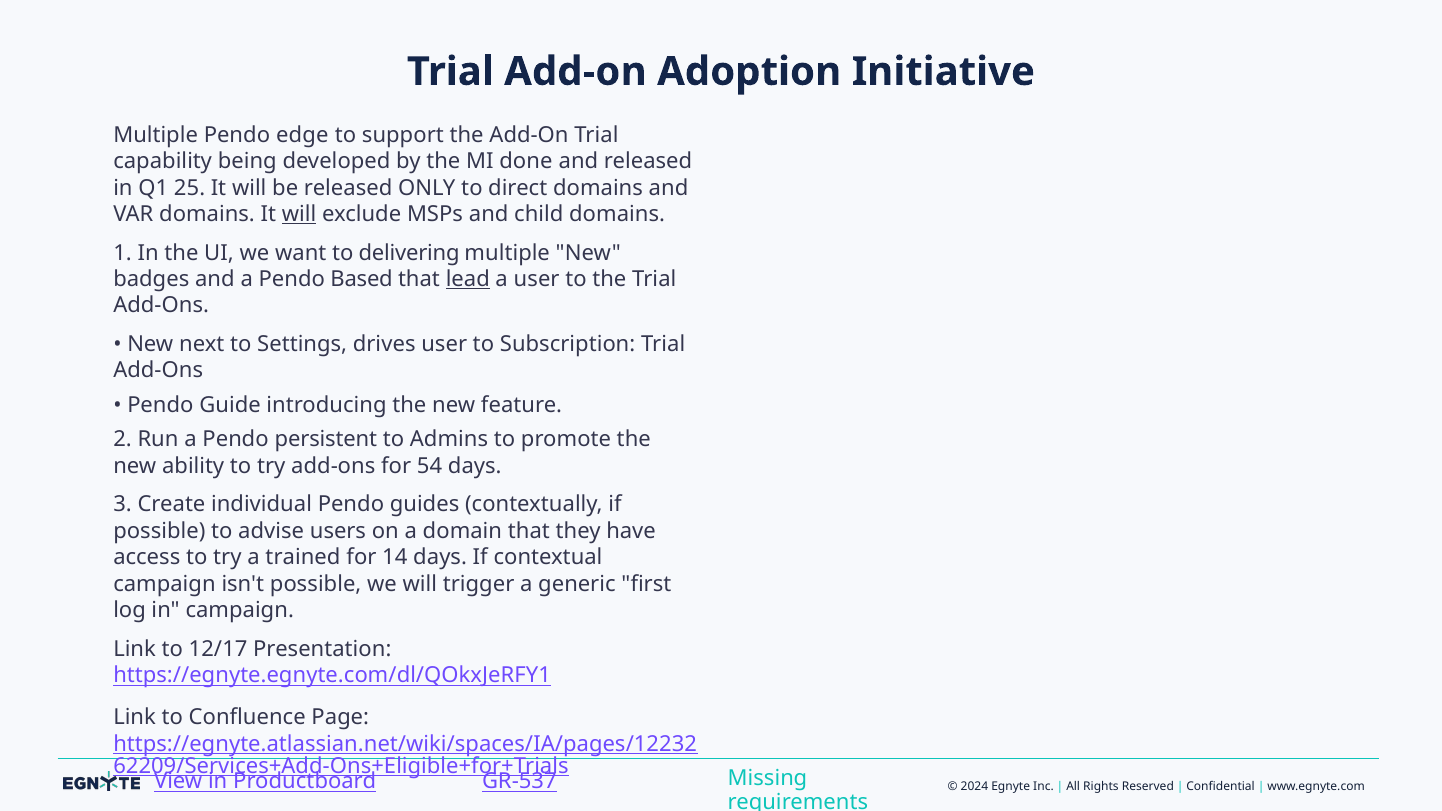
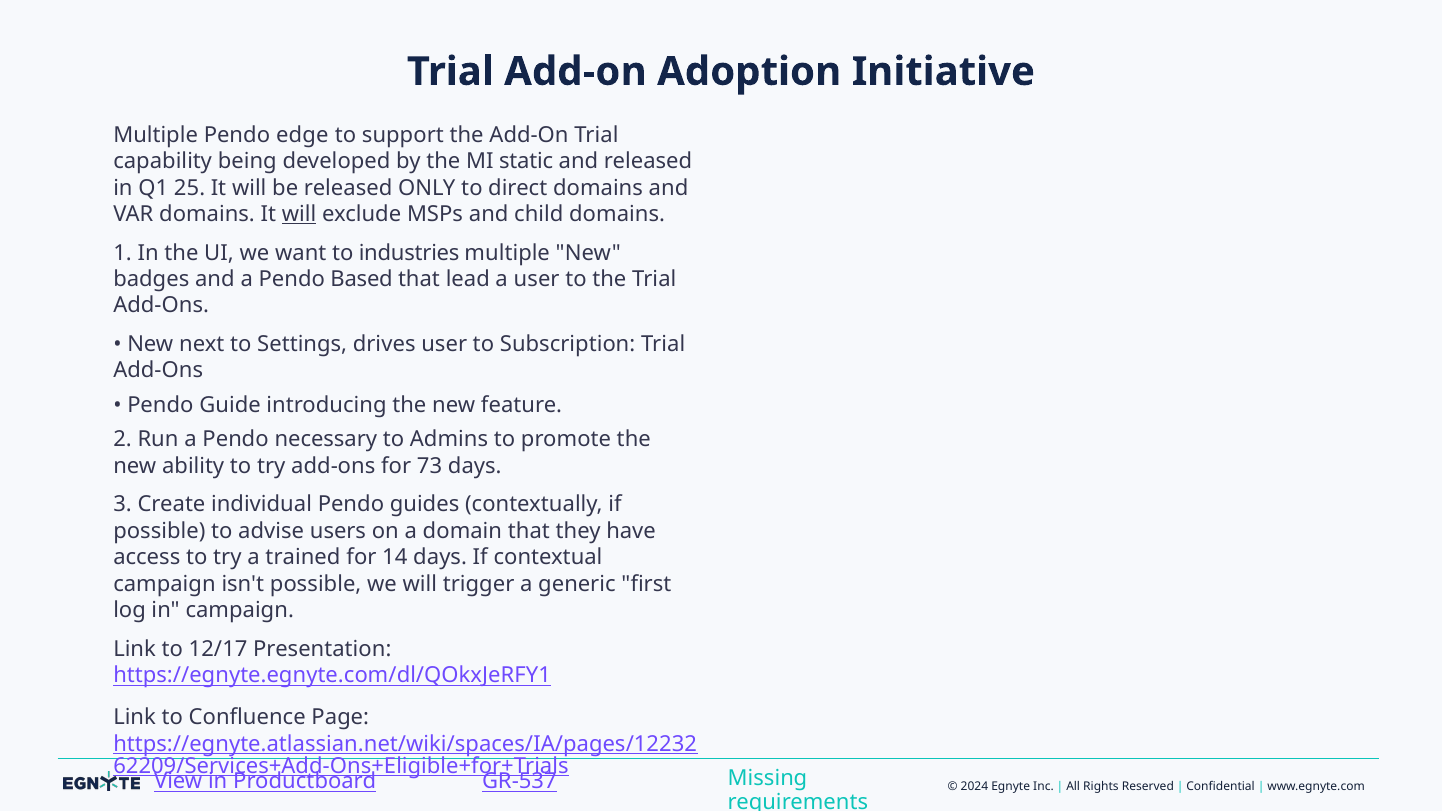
done: done -> static (526, 161)
delivering: delivering -> industries (409, 253)
lead underline: present -> none (468, 279)
persistent: persistent -> necessary (326, 440)
54: 54 -> 73 (430, 466)
